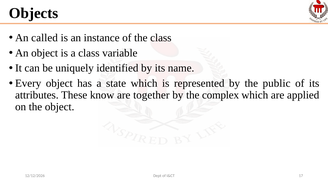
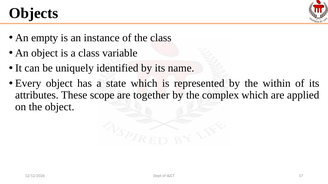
called: called -> empty (45, 38)
public: public -> within (277, 84)
know: know -> scope (102, 95)
